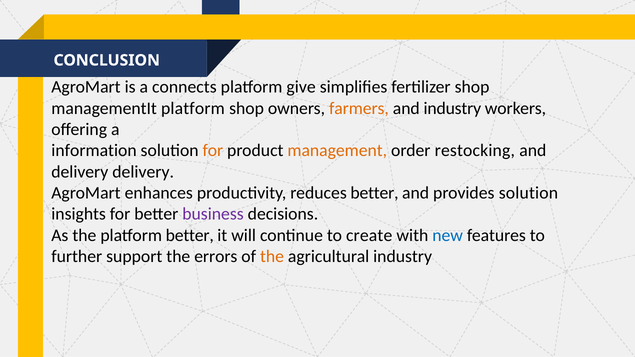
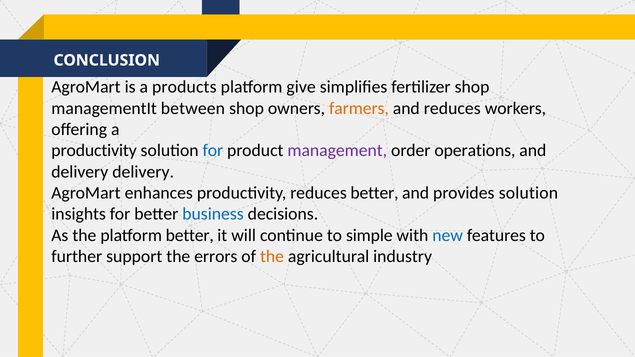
connects: connects -> products (184, 87)
managementIt platform: platform -> between (193, 108)
and industry: industry -> reduces (452, 108)
information: information -> productivity (94, 151)
for colour: orange -> blue (213, 151)
management colour: orange -> purple (337, 151)
restocking: restocking -> operations (475, 151)
business colour: purple -> blue (213, 214)
create: create -> simple (369, 235)
